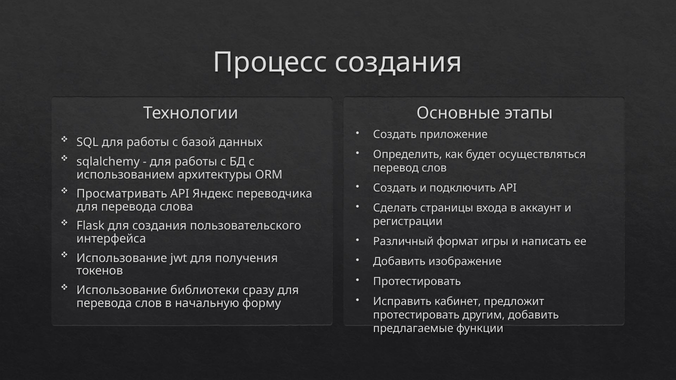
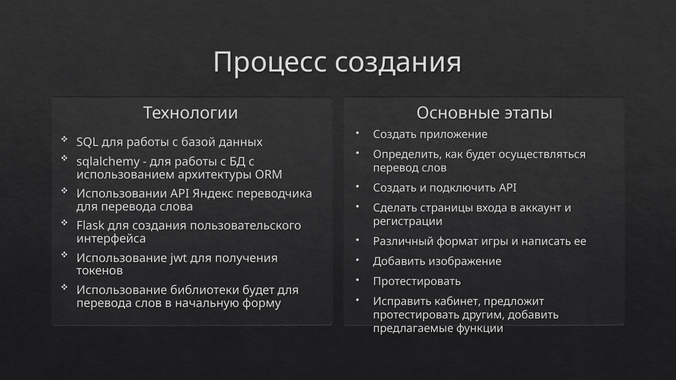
Просматривать: Просматривать -> Использовании (122, 194)
библиотеки сразу: сразу -> будет (259, 290)
